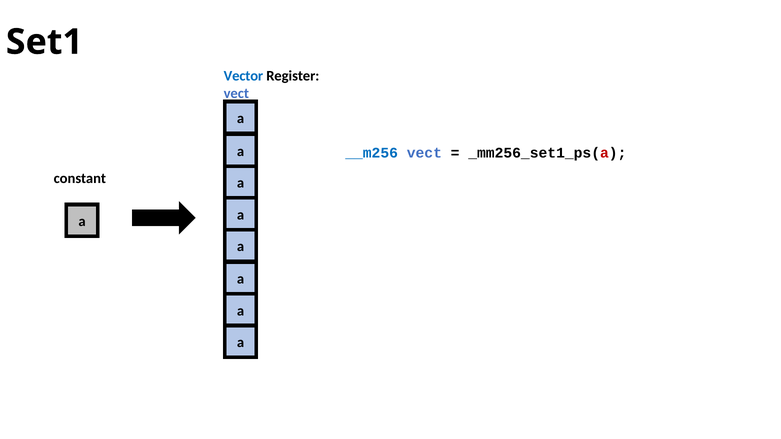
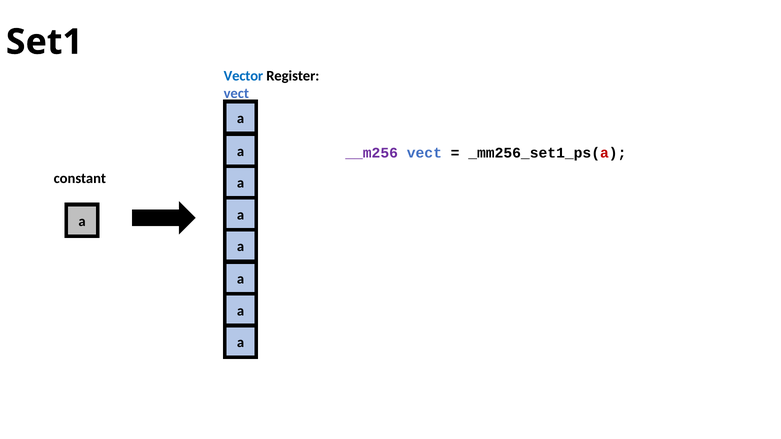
__m256 colour: blue -> purple (372, 153)
